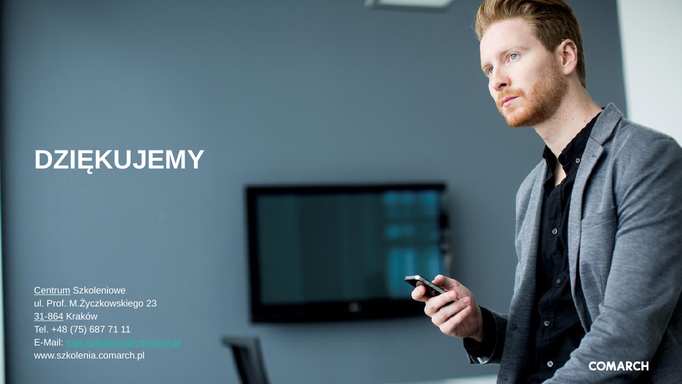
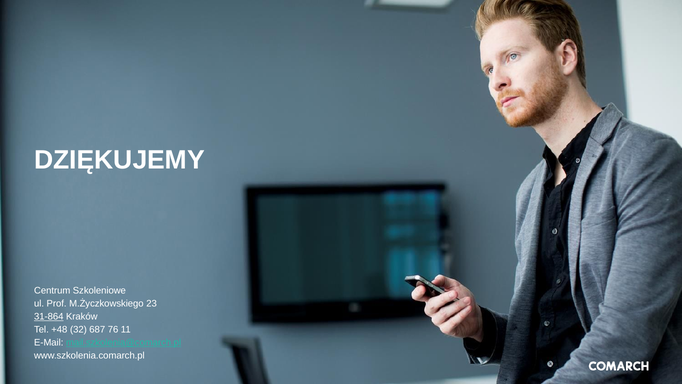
Centrum underline: present -> none (52, 291)
75: 75 -> 32 (78, 329)
71: 71 -> 76 (113, 329)
